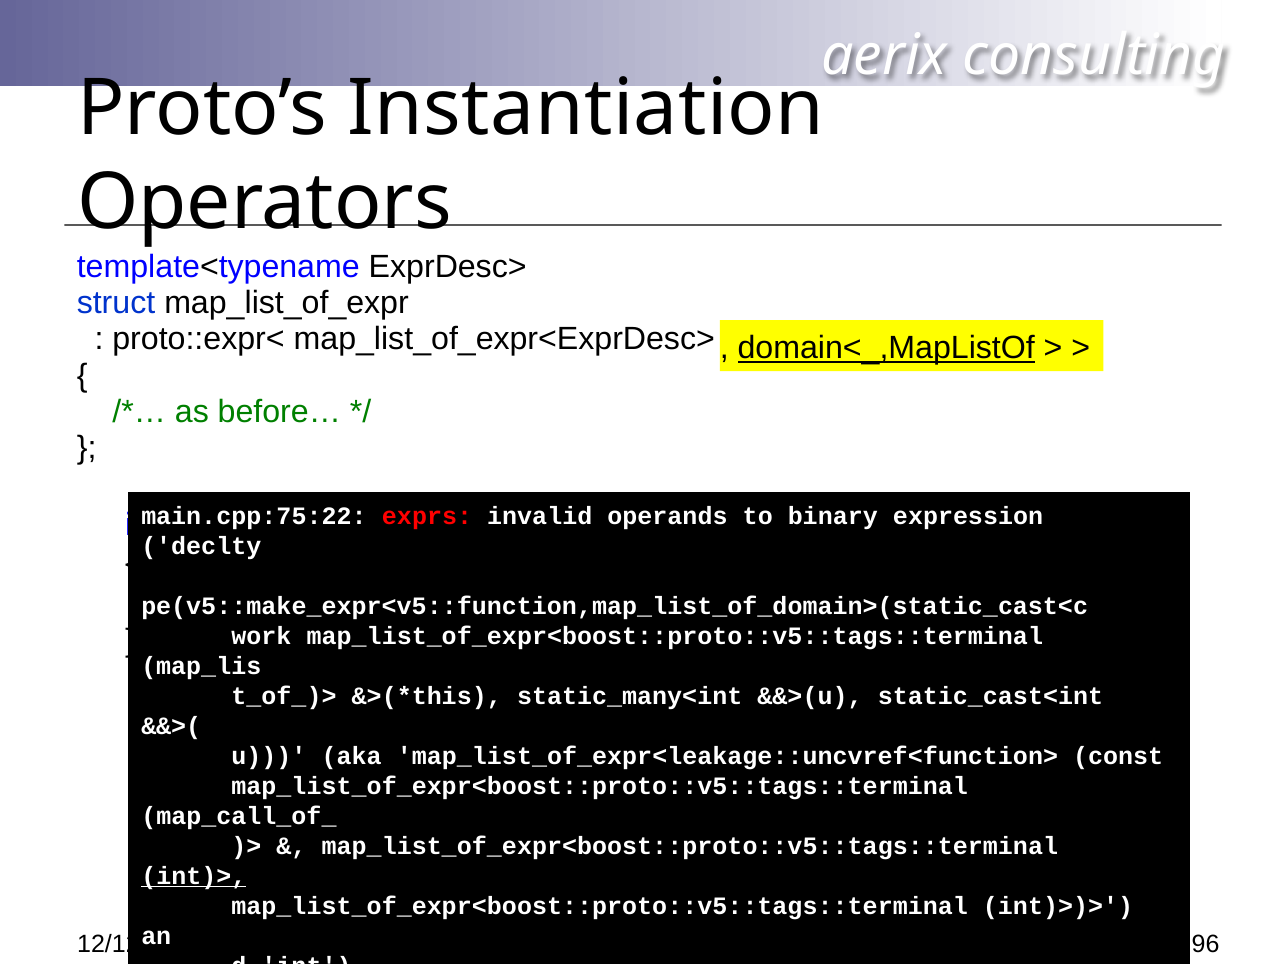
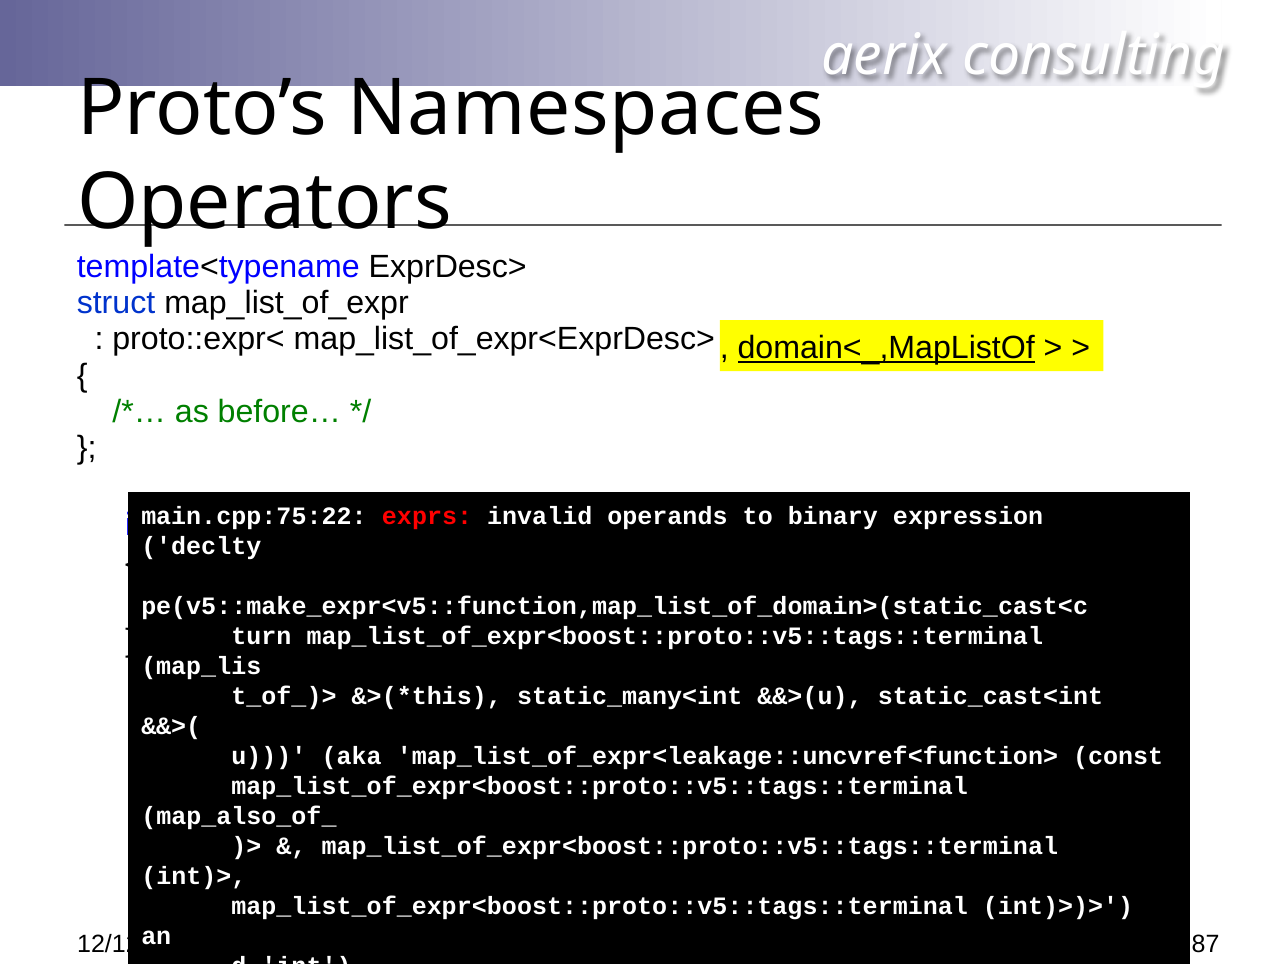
Instantiation: Instantiation -> Namespaces (586, 108)
work: work -> turn (261, 636)
map_call_of_: map_call_of_ -> map_also_of_ (239, 816)
int)> underline: present -> none (194, 876)
96: 96 -> 87 (1206, 945)
